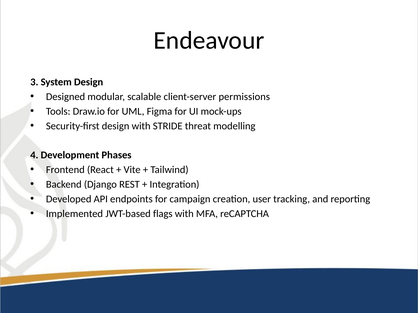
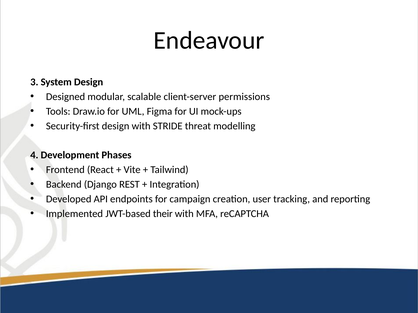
flags: flags -> their (163, 214)
